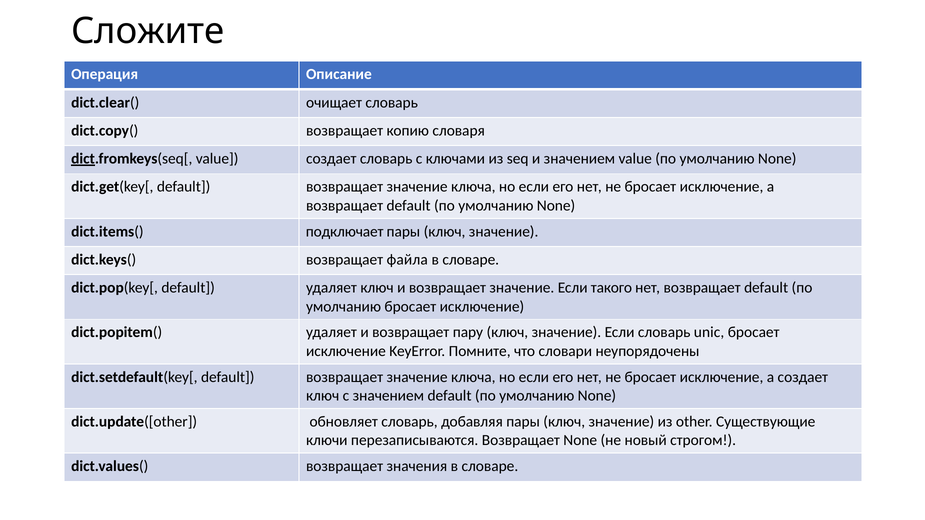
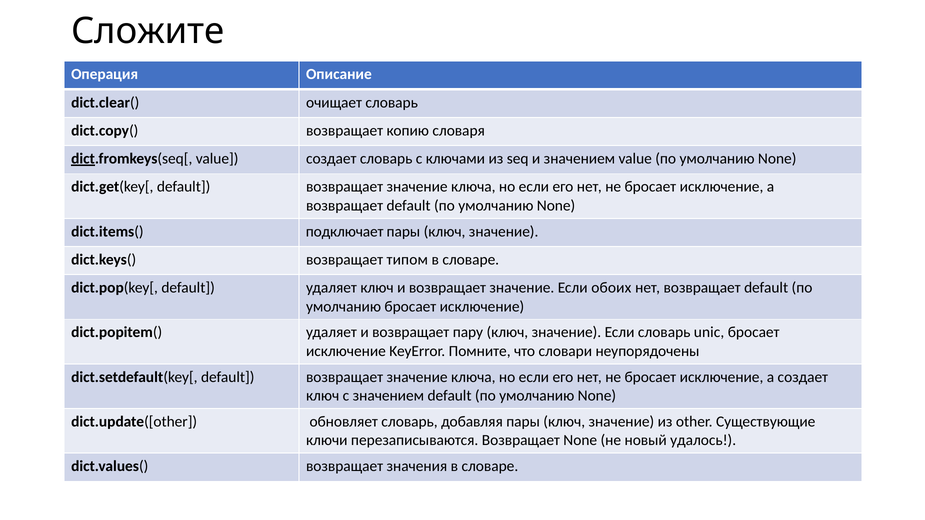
файла: файла -> типом (407, 260)
такого: такого -> обоих (611, 288)
строгом: строгом -> удалось (703, 441)
